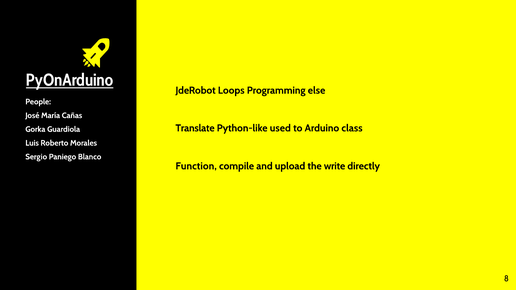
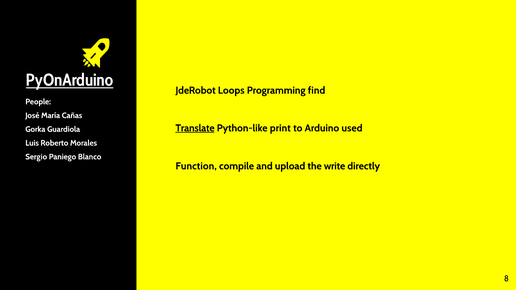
else: else -> find (317, 90)
Translate underline: none -> present (195, 128)
used: used -> print (280, 128)
class: class -> used (352, 128)
